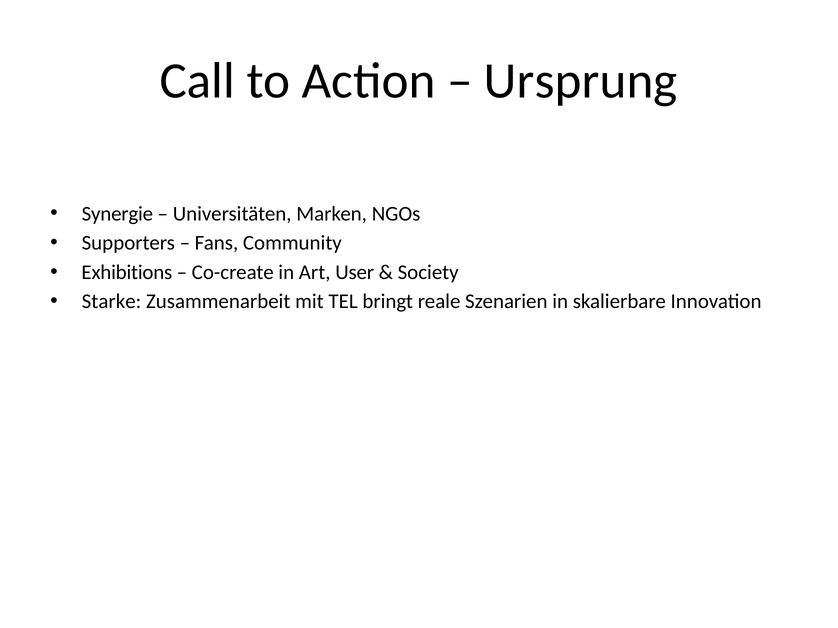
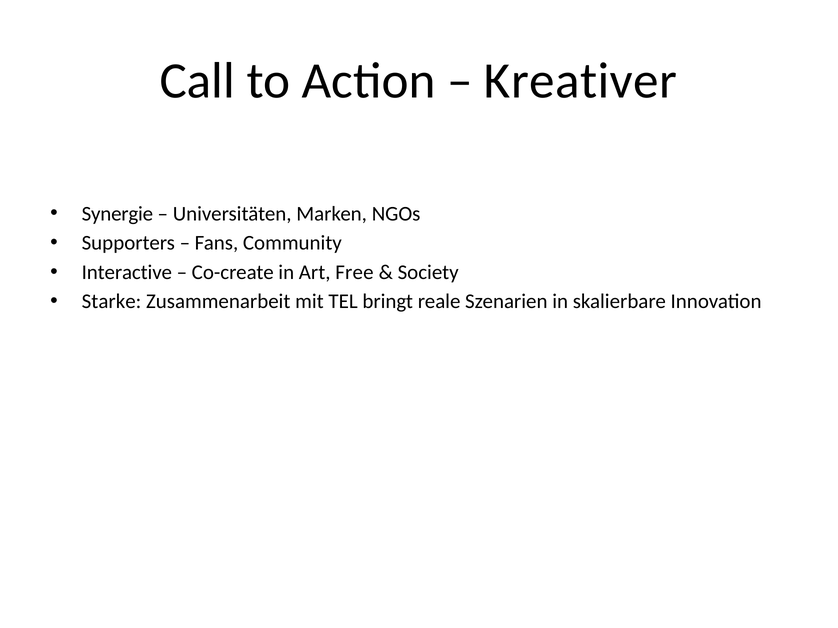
Ursprung: Ursprung -> Kreativer (581, 81)
Exhibitions: Exhibitions -> Interactive (127, 272)
User: User -> Free (354, 272)
